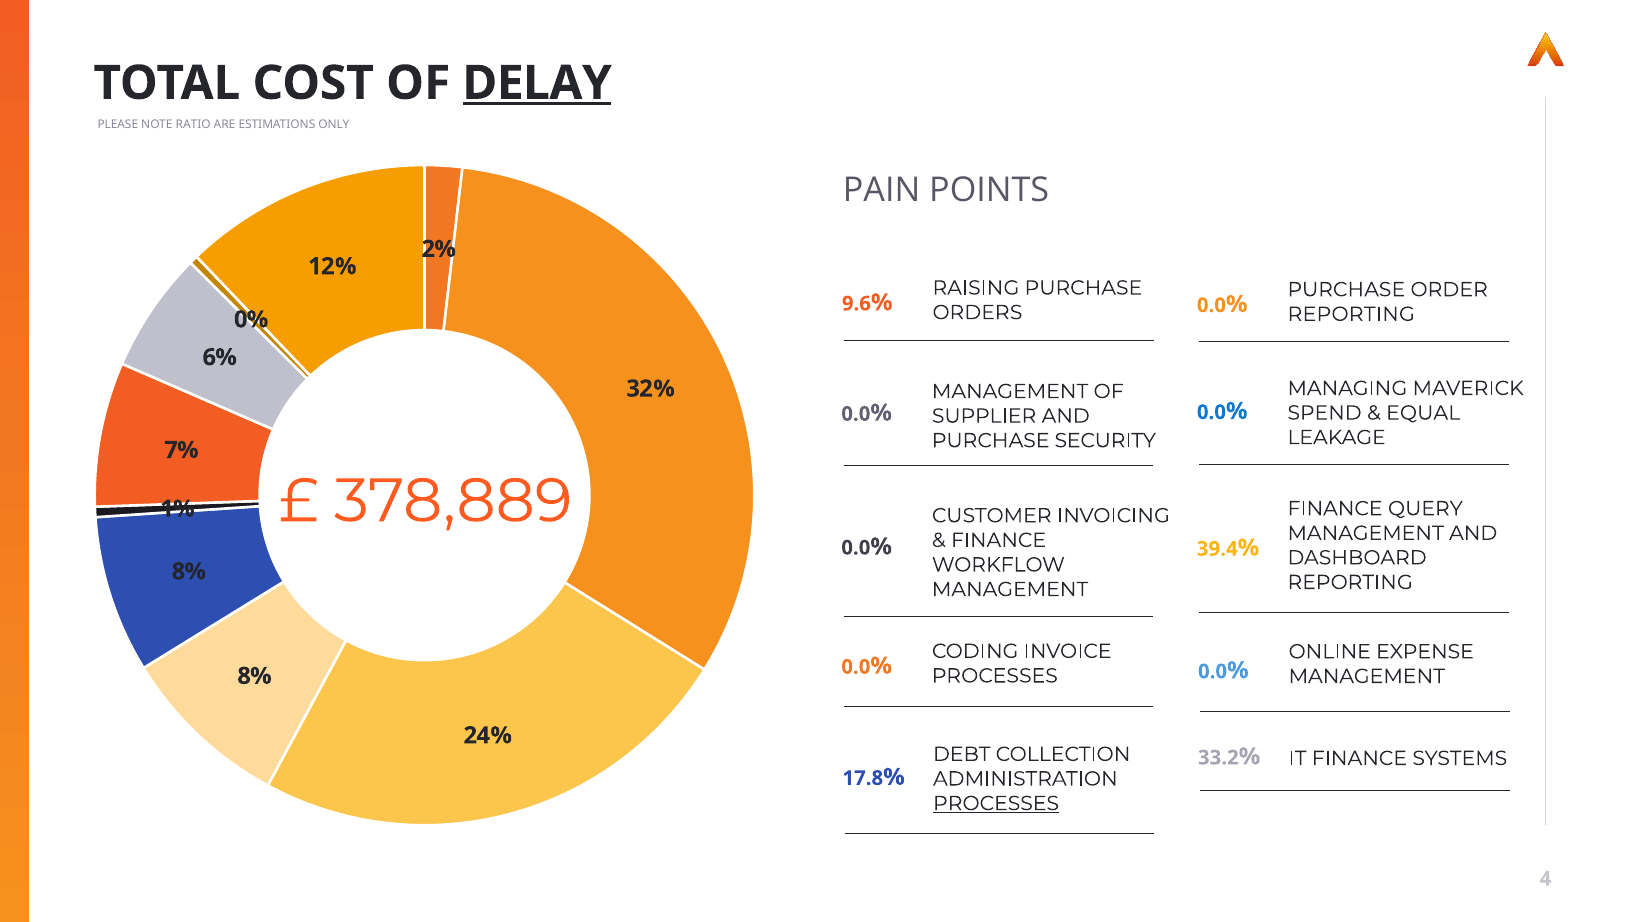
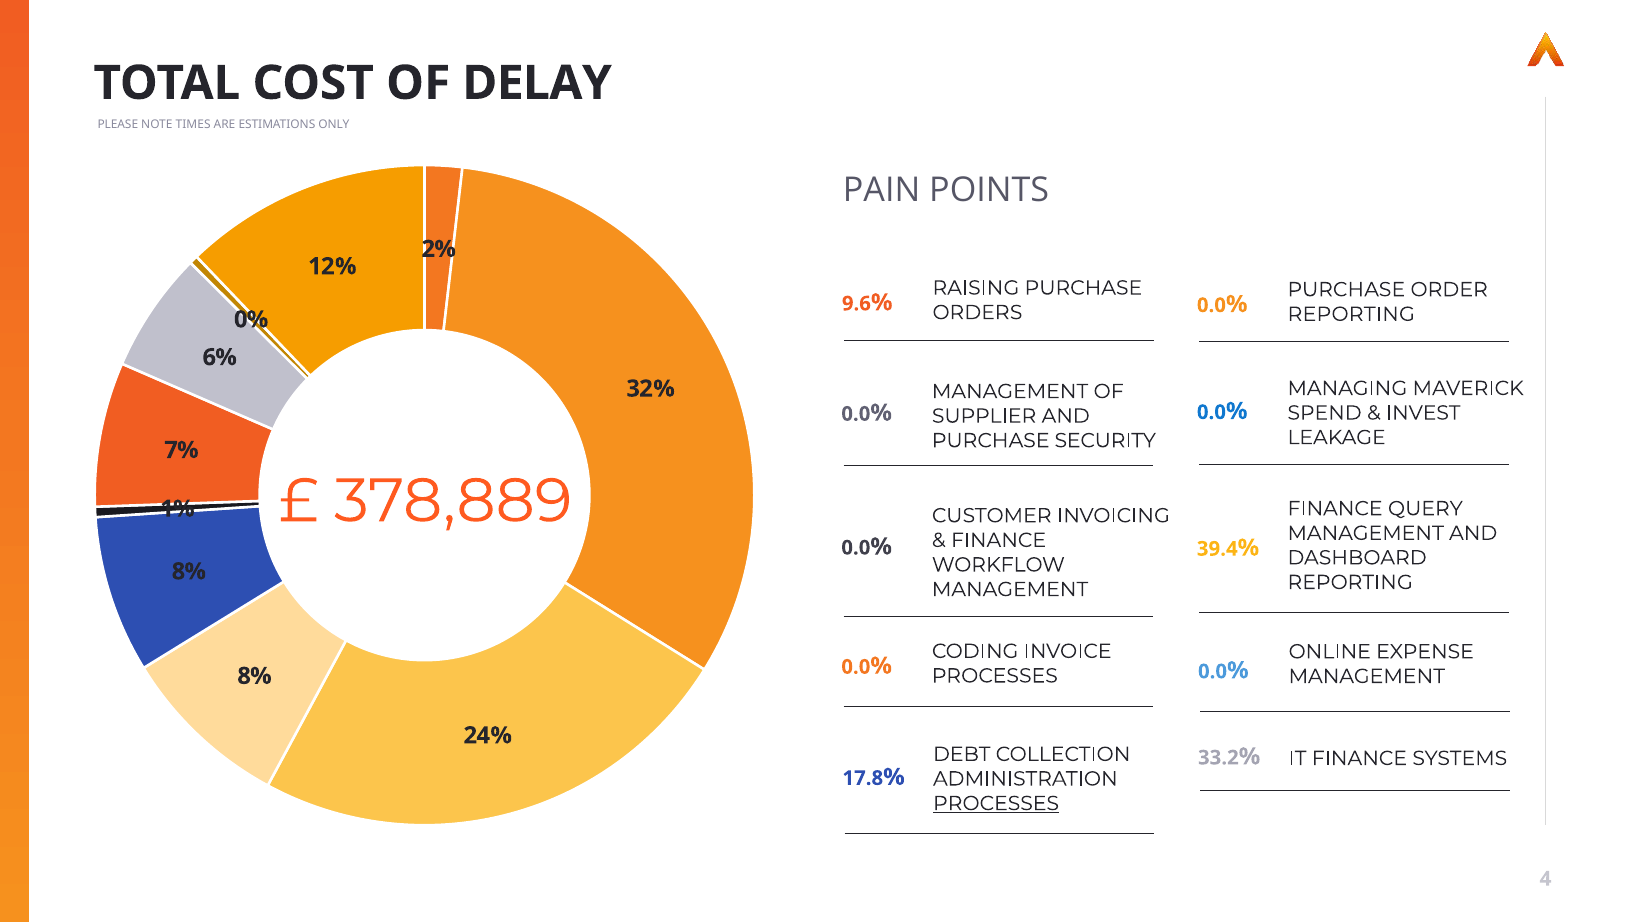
DELAY underline: present -> none (537, 83)
RATIO: RATIO -> TIMES (193, 125)
EQUAL: EQUAL -> INVEST (1423, 413)
